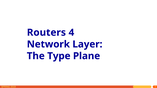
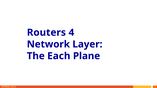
Type: Type -> Each (59, 56)
